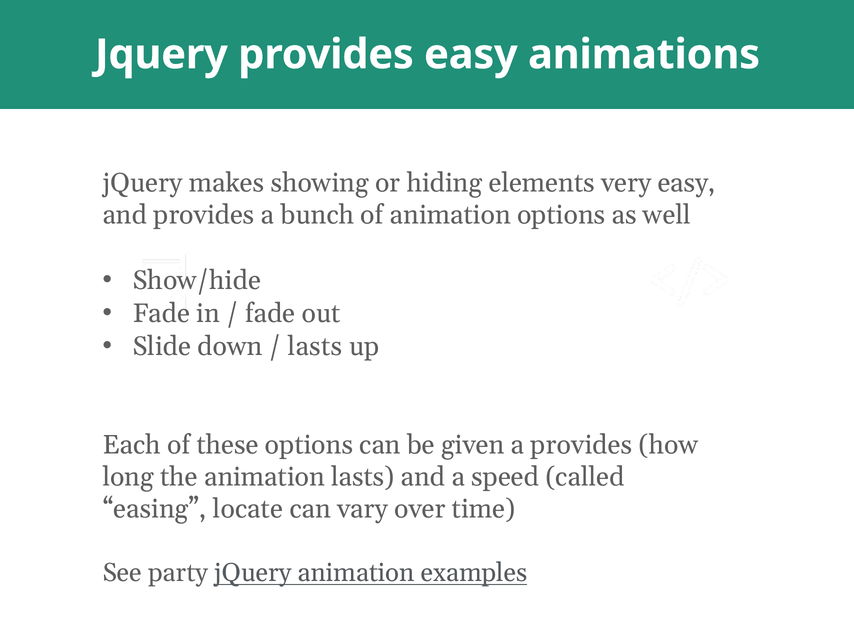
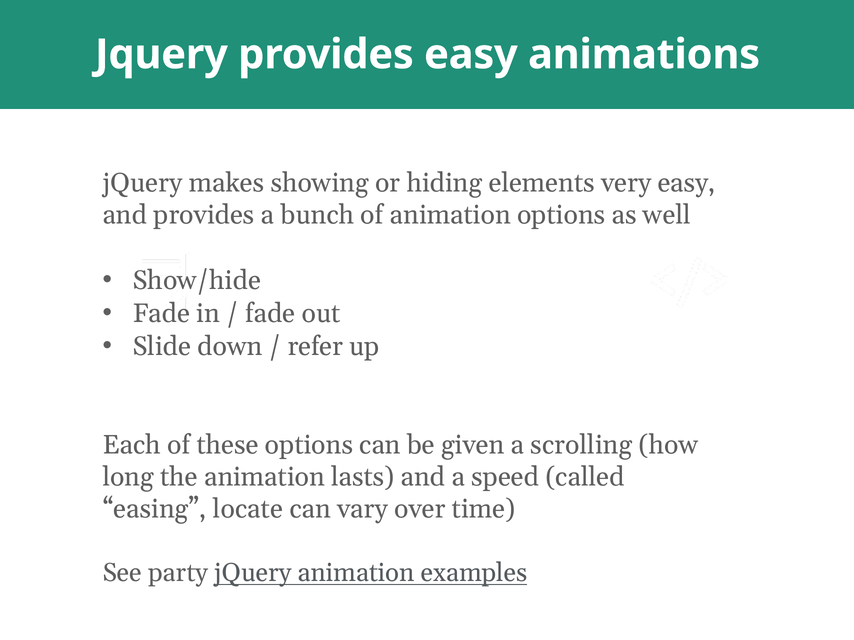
lasts: lasts -> refer (315, 346)
a provides: provides -> scrolling (581, 445)
